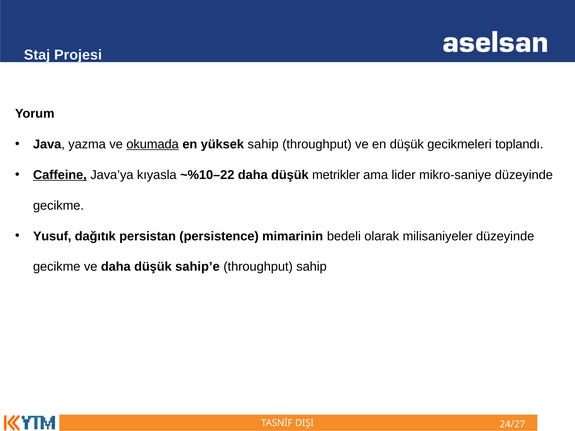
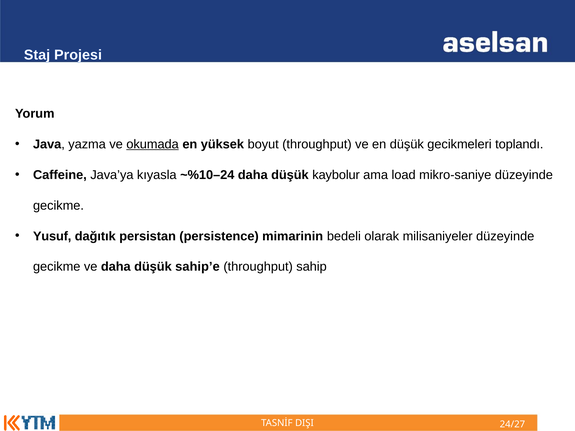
yüksek sahip: sahip -> boyut (263, 144)
Caffeine underline: present -> none (60, 175)
~%10–22: ~%10–22 -> ~%10–24 (207, 175)
metrikler: metrikler -> kaybolur (336, 175)
lider: lider -> load (404, 175)
